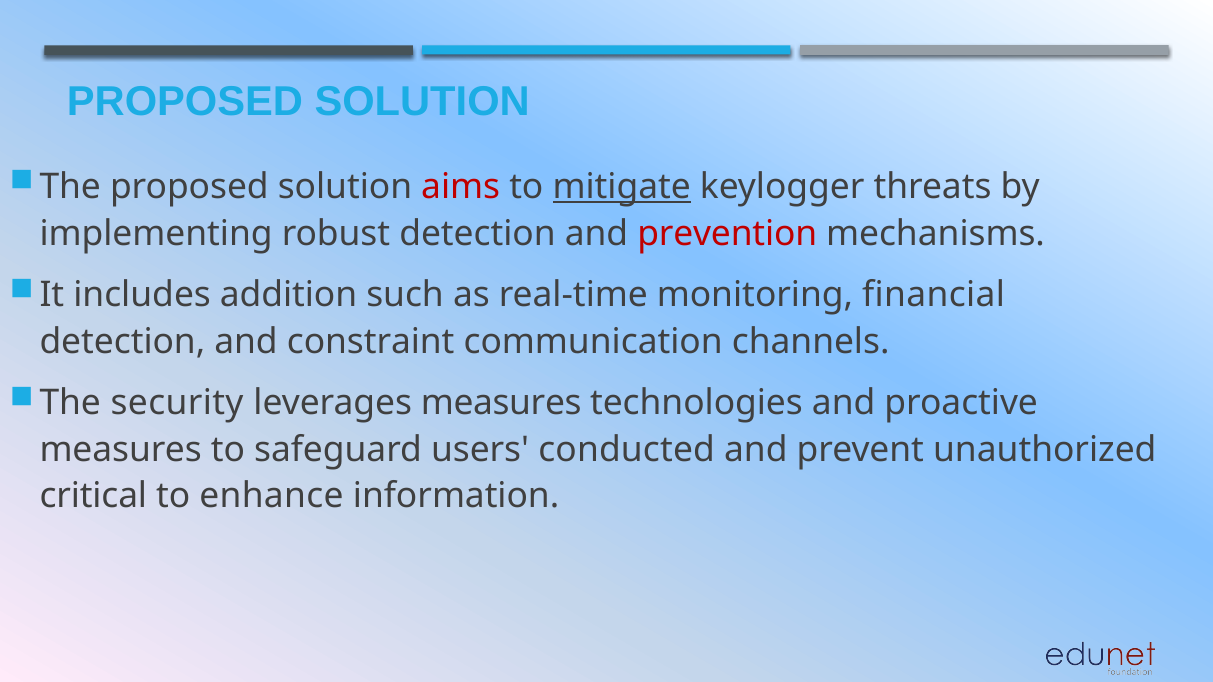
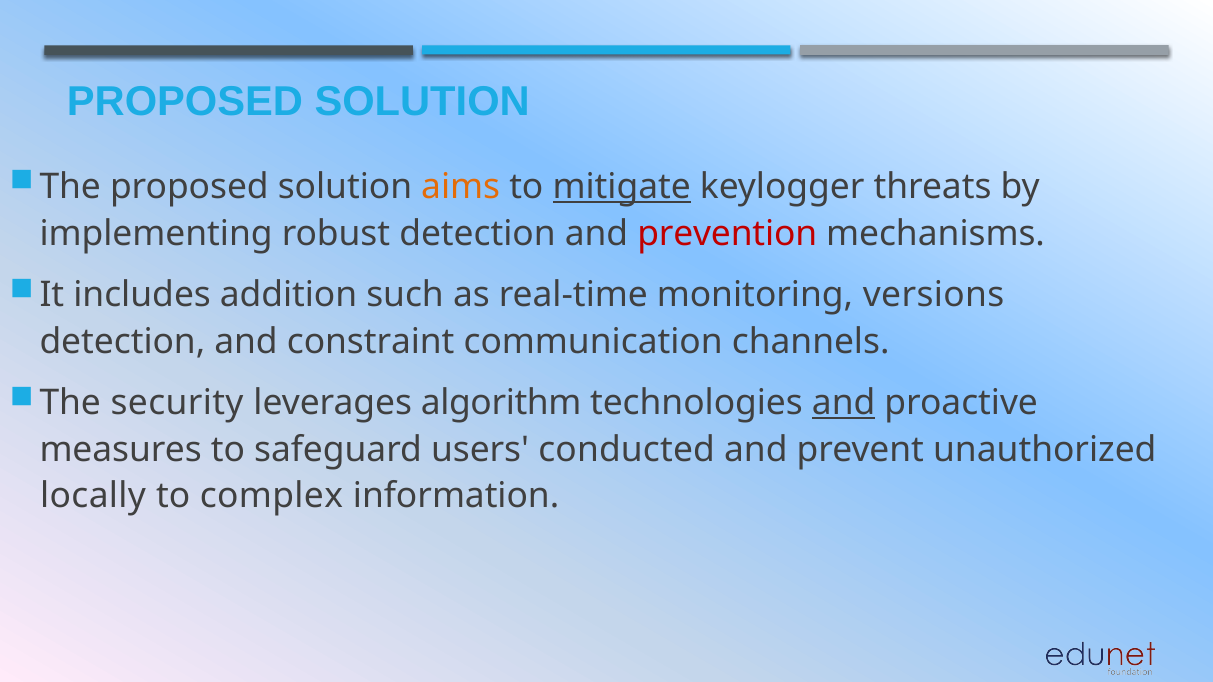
aims colour: red -> orange (461, 187)
financial: financial -> versions (934, 295)
leverages measures: measures -> algorithm (501, 403)
and underline: none -> present (844, 403)
critical: critical -> locally (93, 496)
enhance: enhance -> complex (271, 496)
